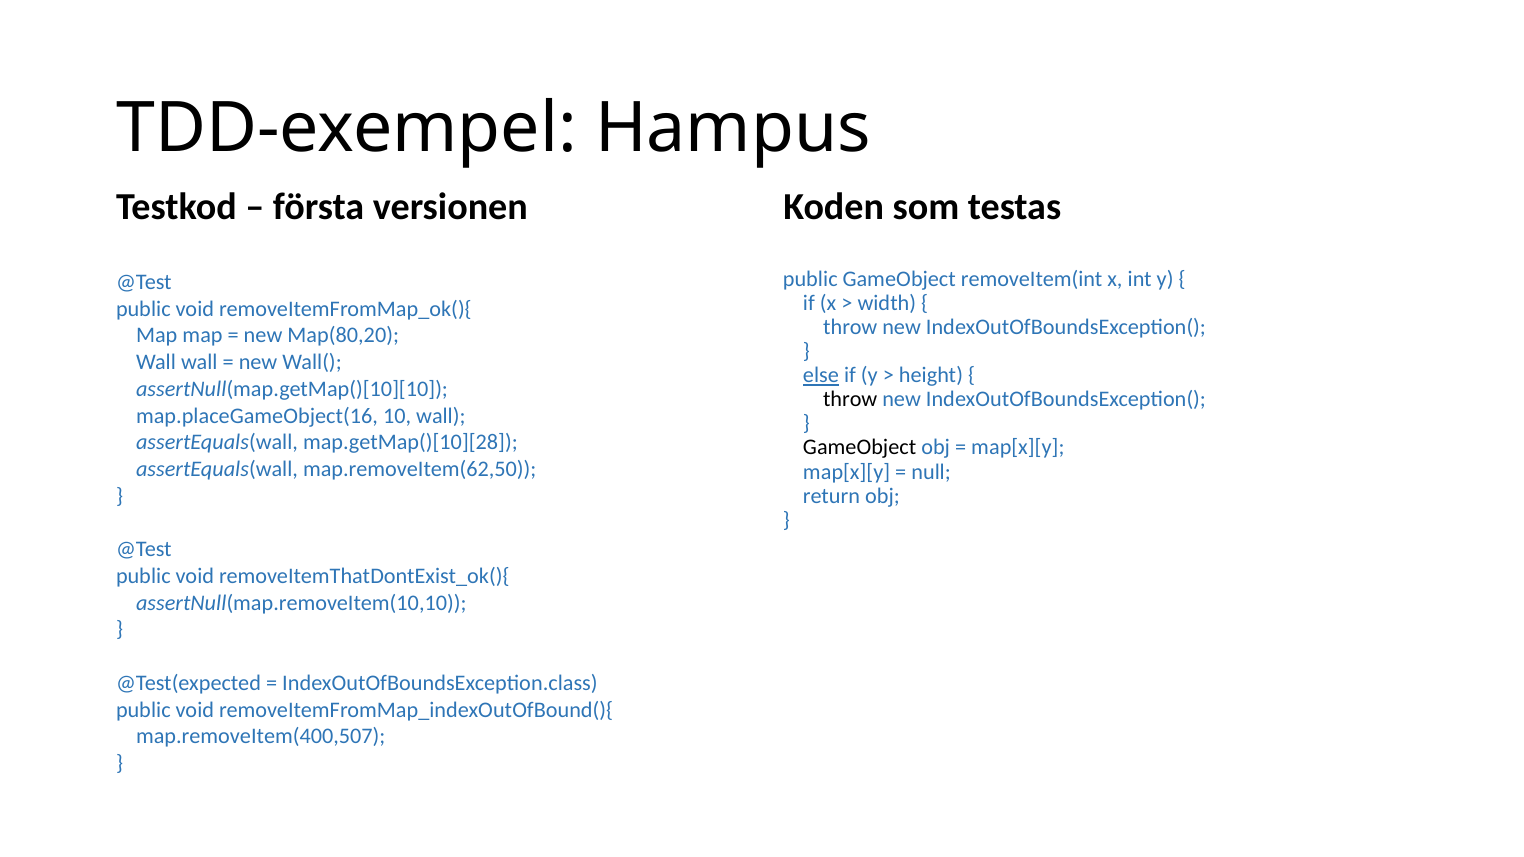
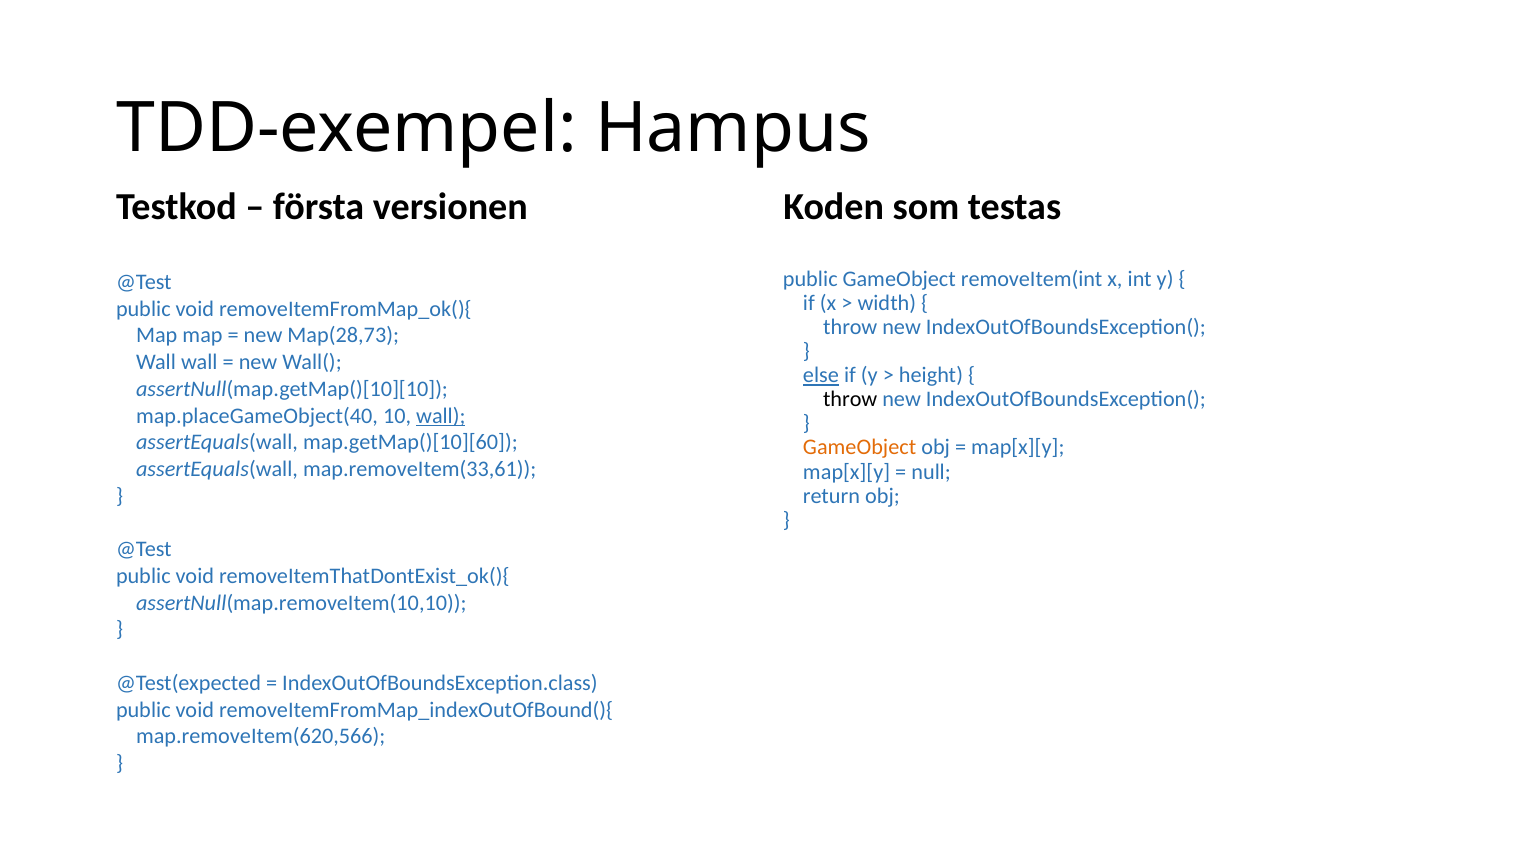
Map(80,20: Map(80,20 -> Map(28,73 (343, 336)
map.placeGameObject(16: map.placeGameObject(16 -> map.placeGameObject(40 (257, 416)
wall underline: none -> present (441, 416)
map.getMap()[10][28: map.getMap()[10][28 -> map.getMap()[10][60 (410, 443)
GameObject colour: black -> orange (860, 448)
map.removeItem(62,50: map.removeItem(62,50 -> map.removeItem(33,61 (420, 469)
map.removeItem(400,507: map.removeItem(400,507 -> map.removeItem(620,566 (261, 737)
